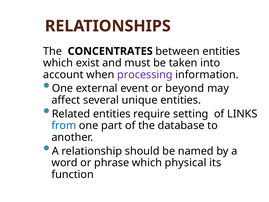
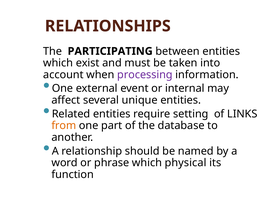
CONCENTRATES: CONCENTRATES -> PARTICIPATING (110, 51)
beyond: beyond -> internal (185, 88)
from colour: blue -> orange (64, 125)
